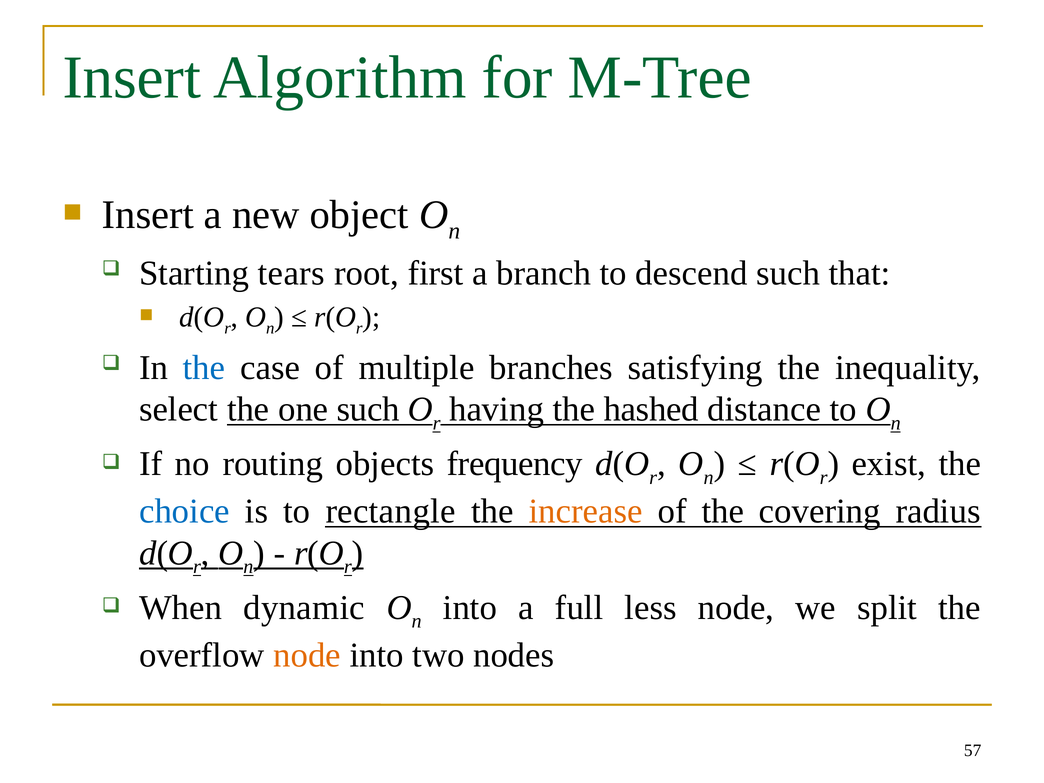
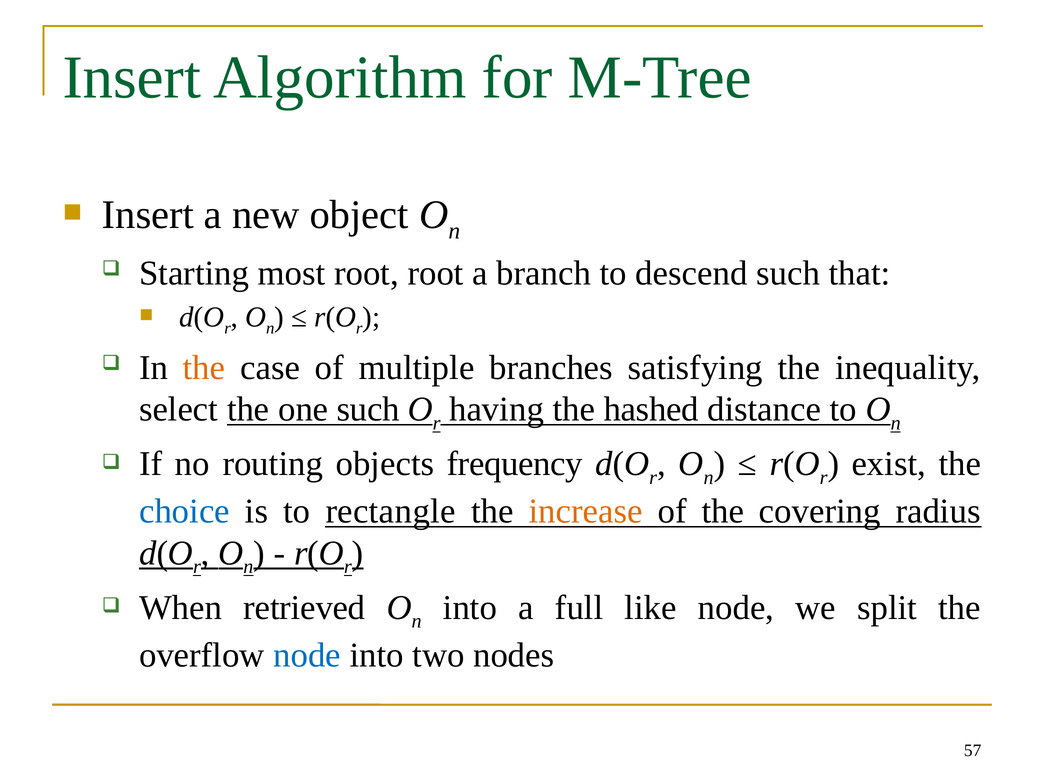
tears: tears -> most (292, 273)
root first: first -> root (436, 273)
the colour: blue -> orange (204, 368)
dynamic: dynamic -> retrieved (304, 608)
less: less -> like (651, 608)
node colour: orange -> blue (307, 655)
